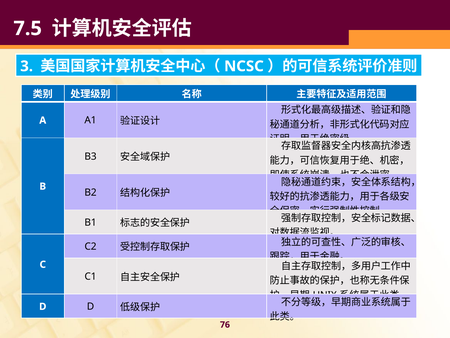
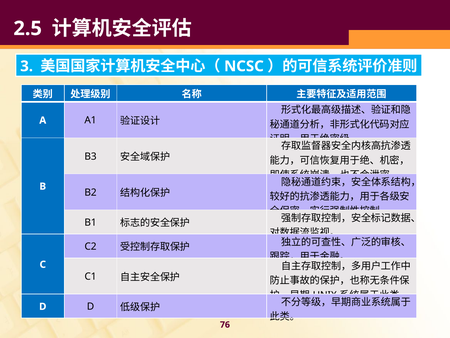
7.5: 7.5 -> 2.5 (28, 28)
